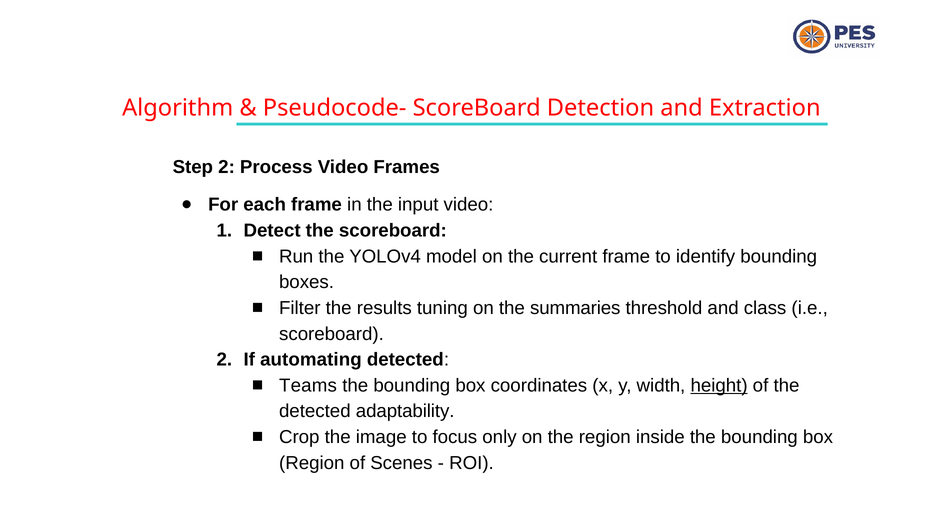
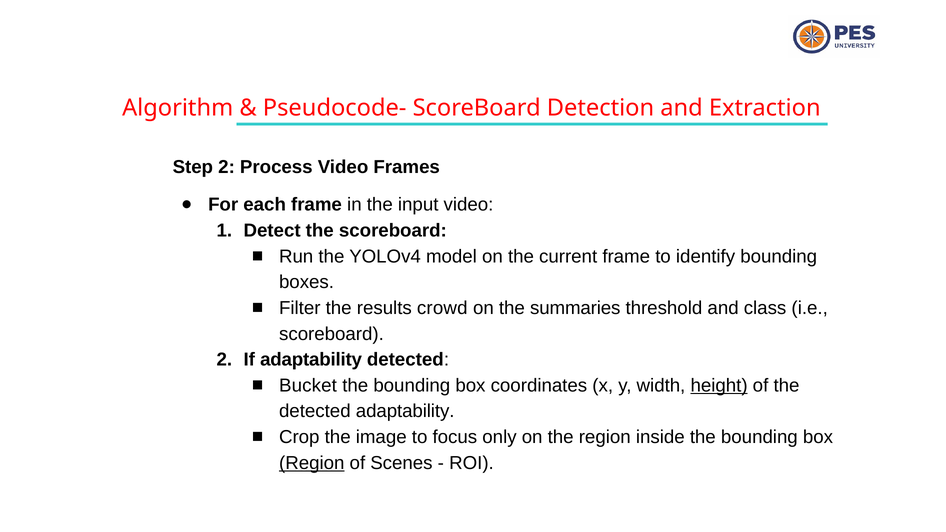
tuning: tuning -> crowd (442, 308)
If automating: automating -> adaptability (311, 360)
Teams: Teams -> Bucket (308, 386)
Region underline: none -> present (312, 463)
